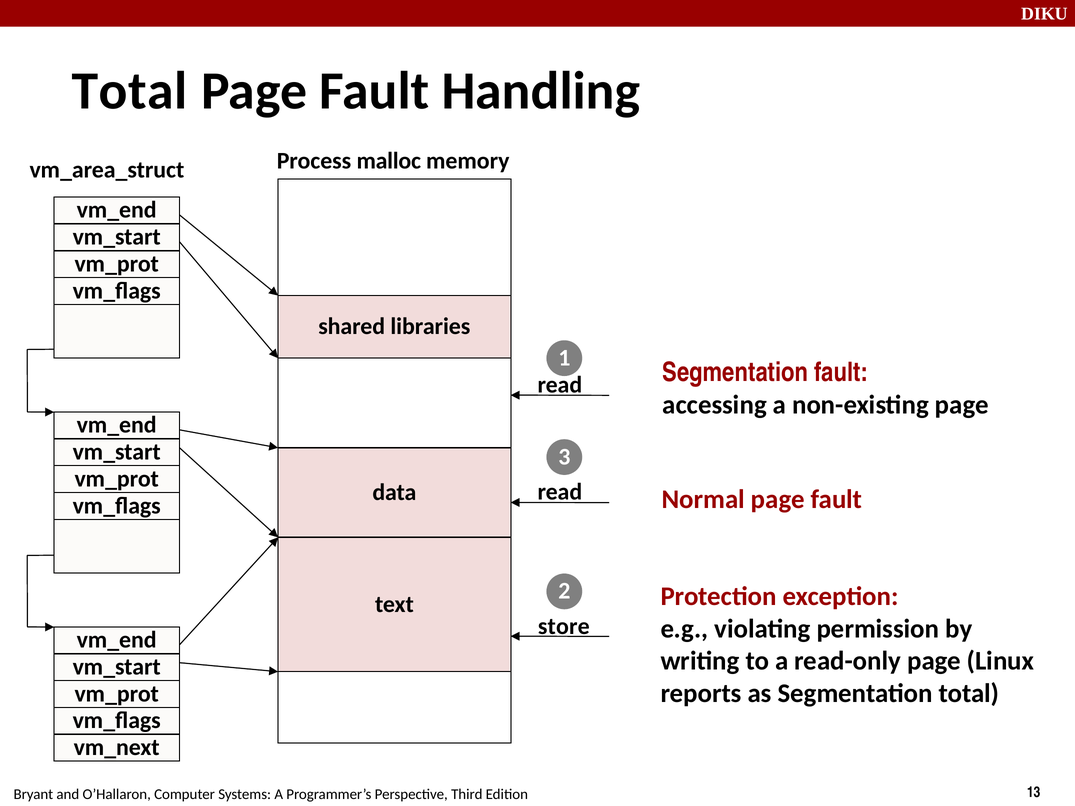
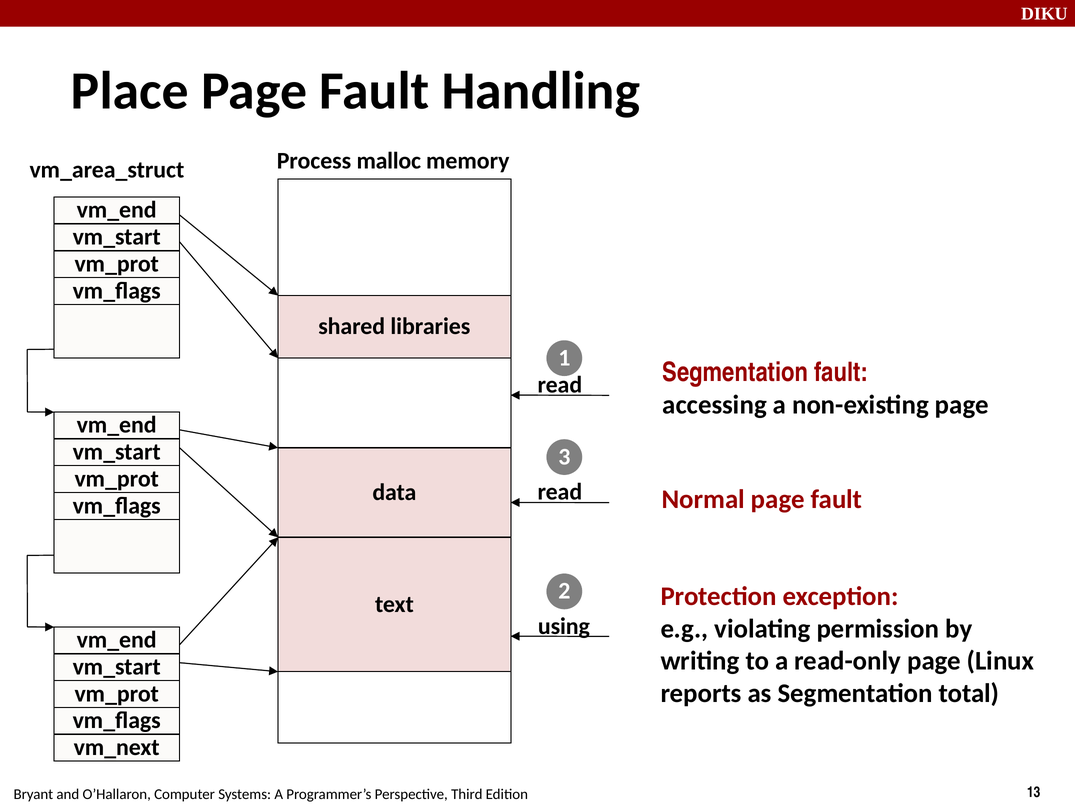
Total: Total -> Place (130, 91)
store: store -> using (564, 627)
